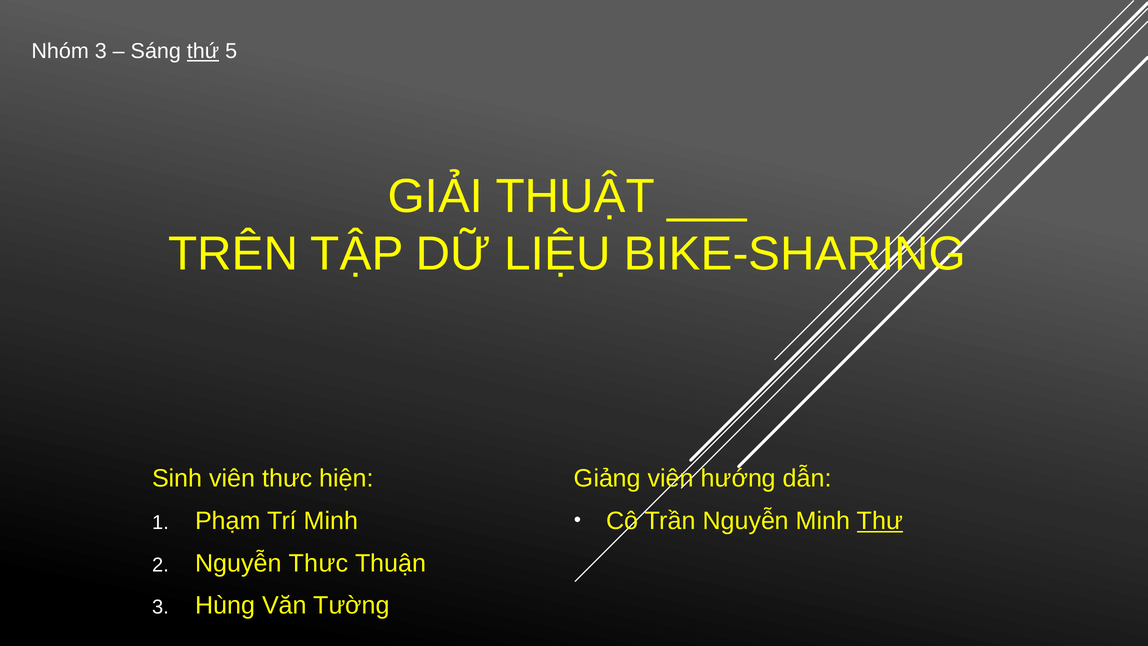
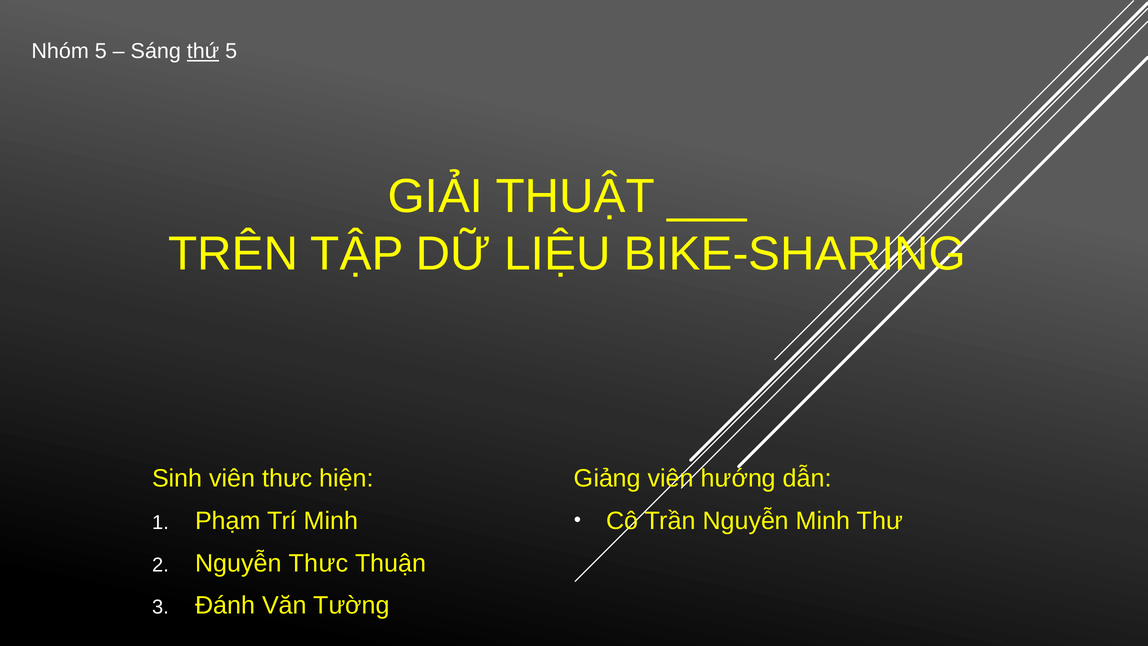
Nhóm 3: 3 -> 5 (101, 51)
Thư underline: present -> none (880, 521)
Hùng: Hùng -> Đánh (225, 605)
